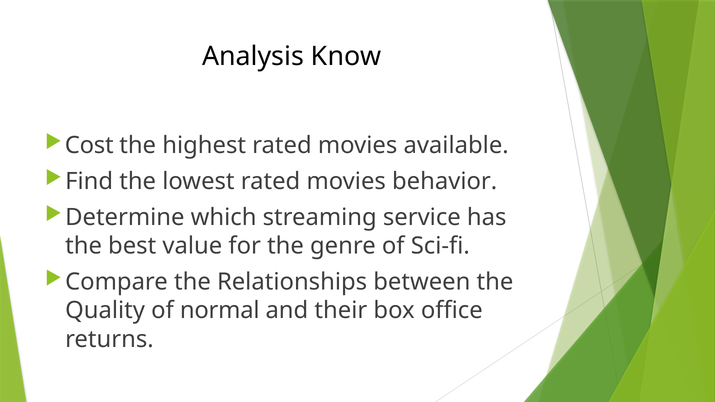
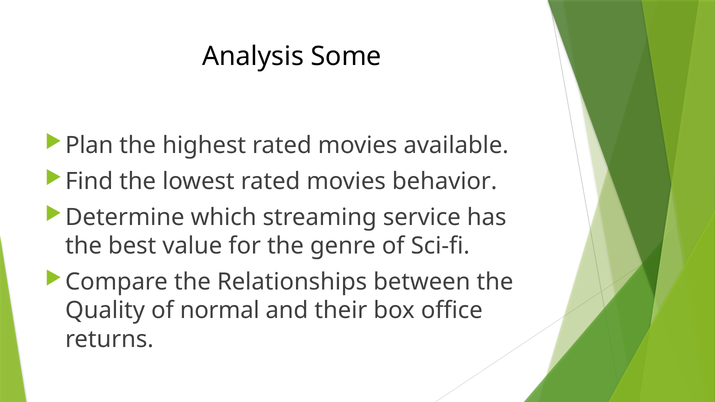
Know: Know -> Some (346, 56)
Cost: Cost -> Plan (89, 145)
